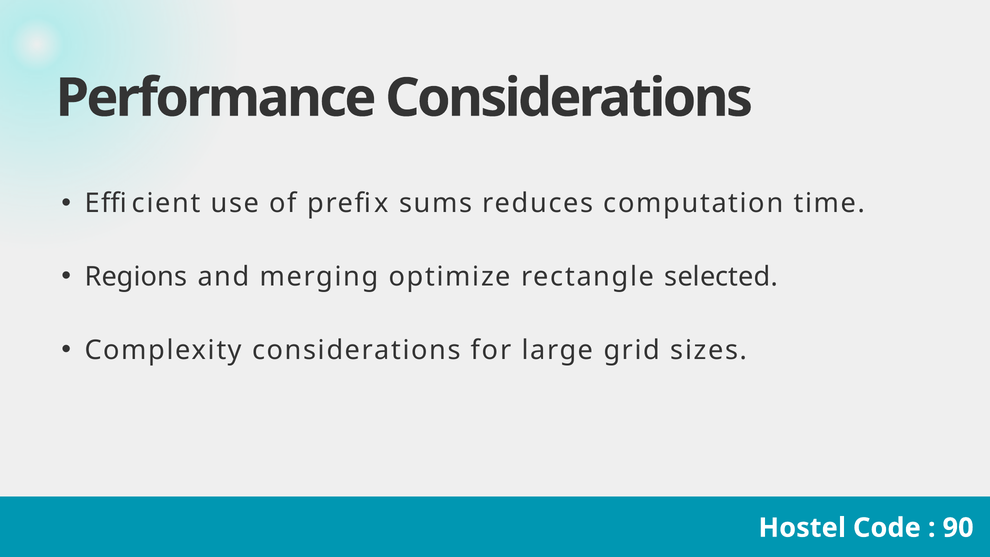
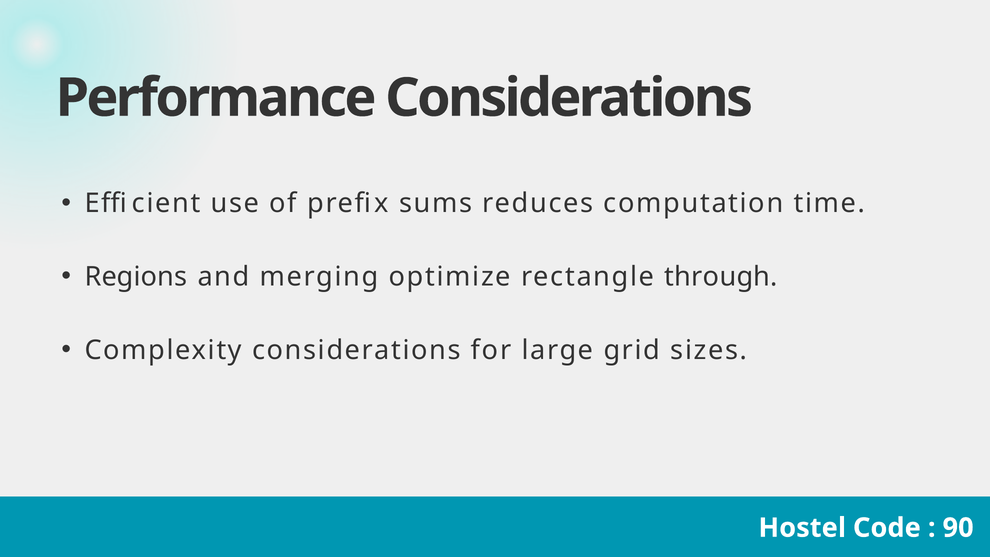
selected: selected -> through (721, 277)
